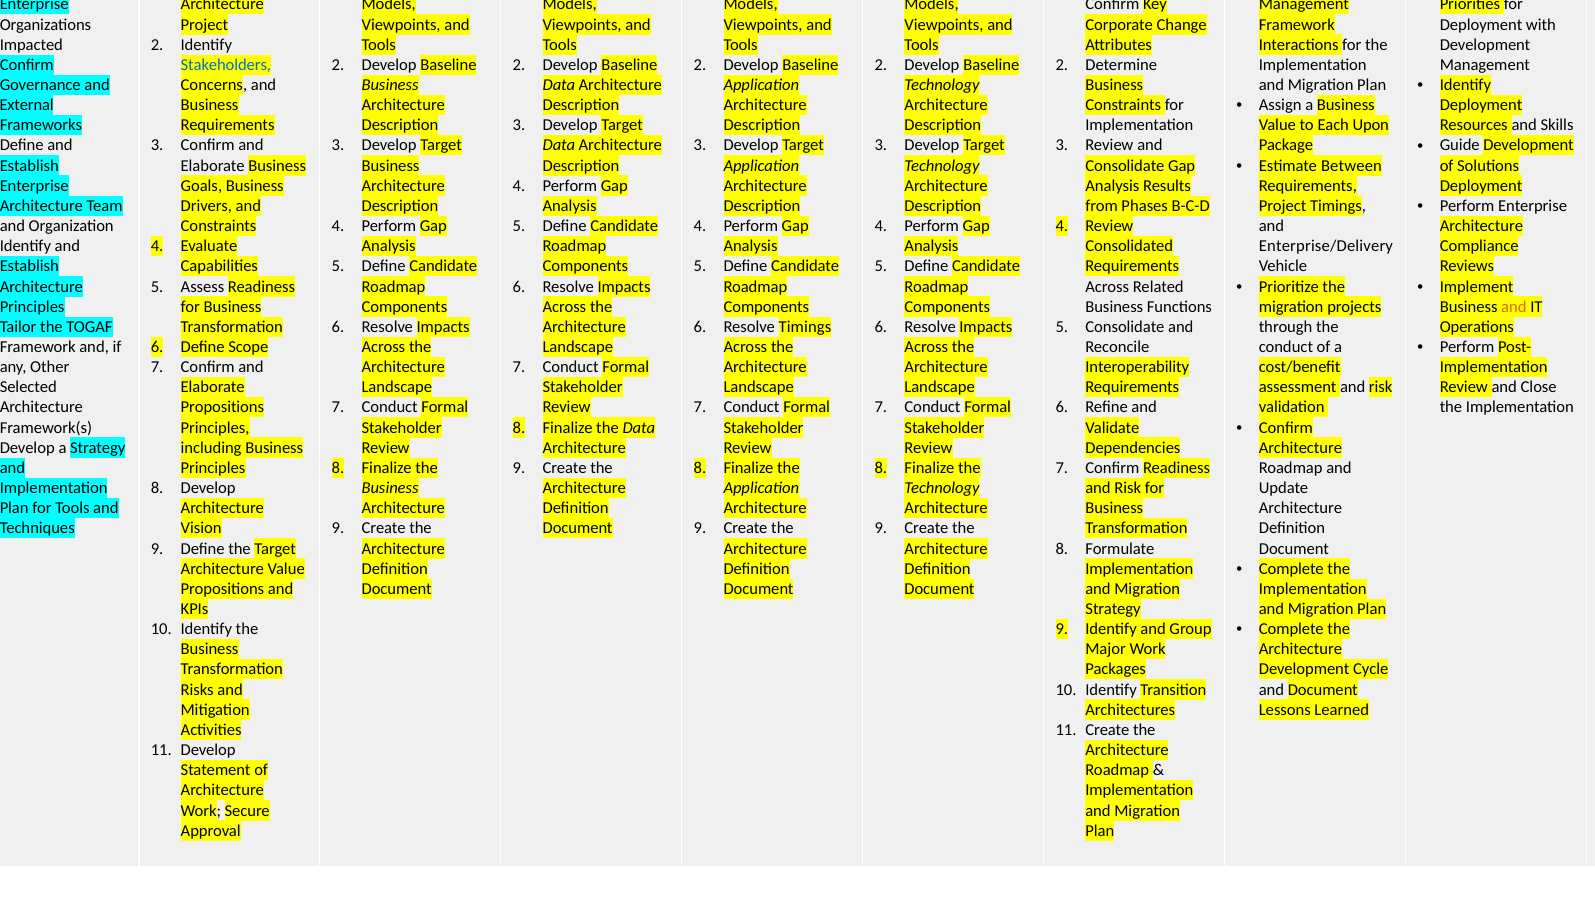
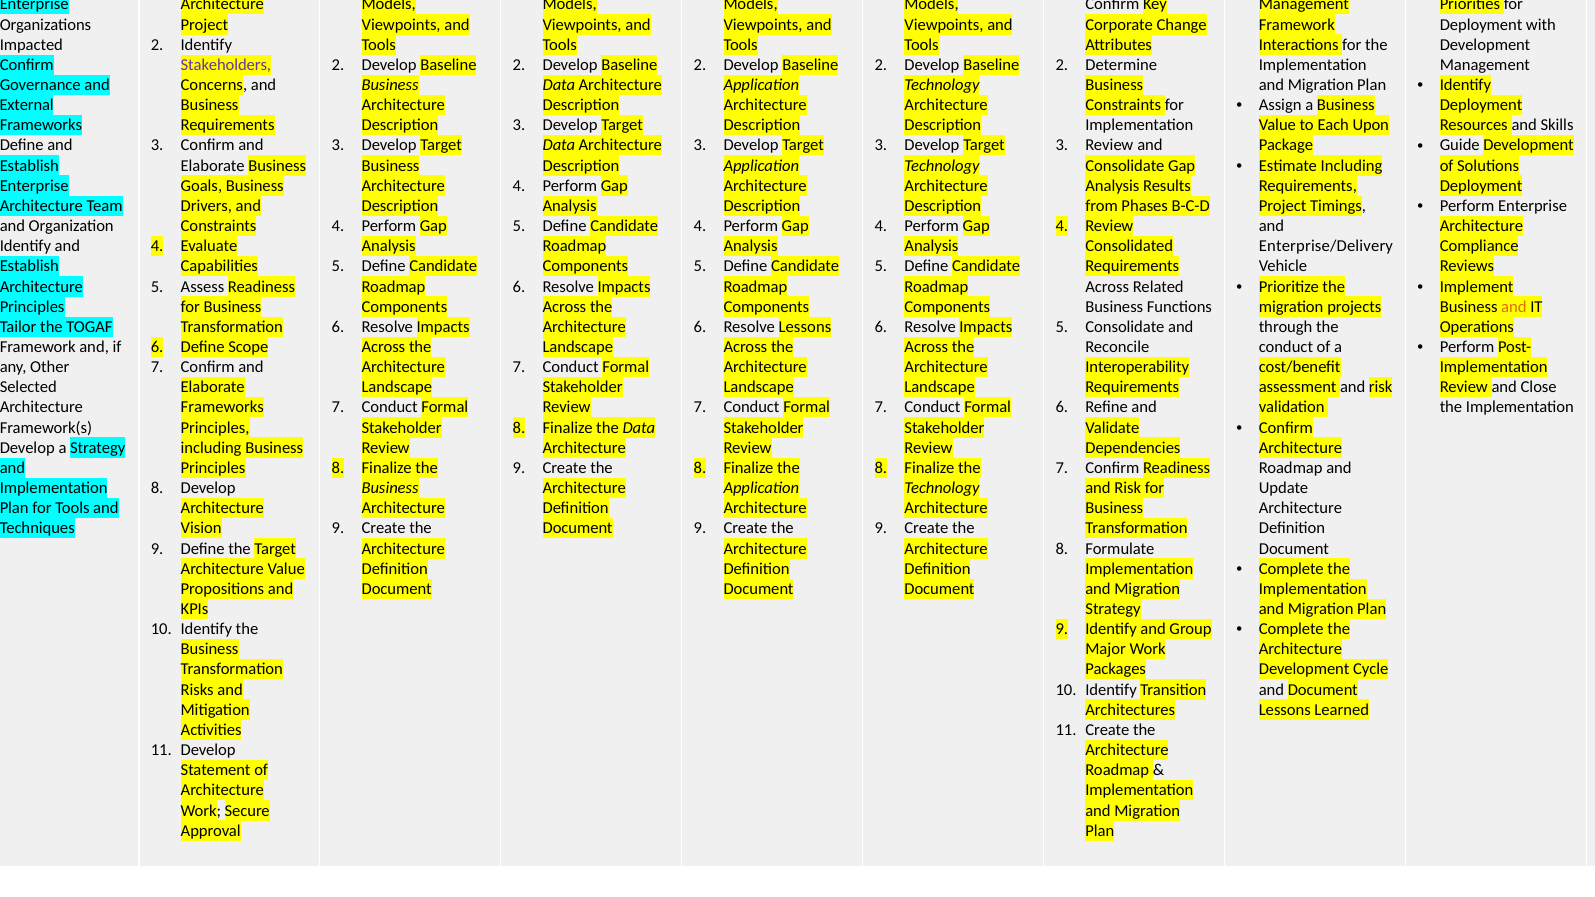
Stakeholders colour: blue -> purple (226, 65)
Estimate Between: Between -> Including (1352, 166)
Resolve Timings: Timings -> Lessons (805, 327)
Propositions: Propositions -> Frameworks (222, 408)
